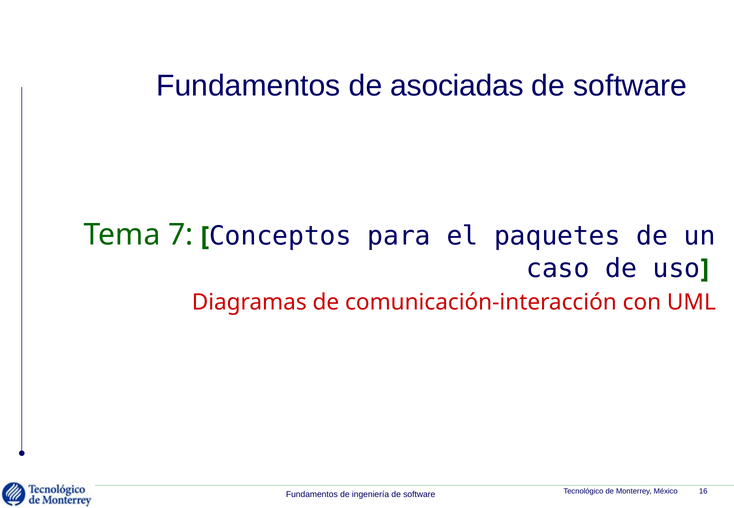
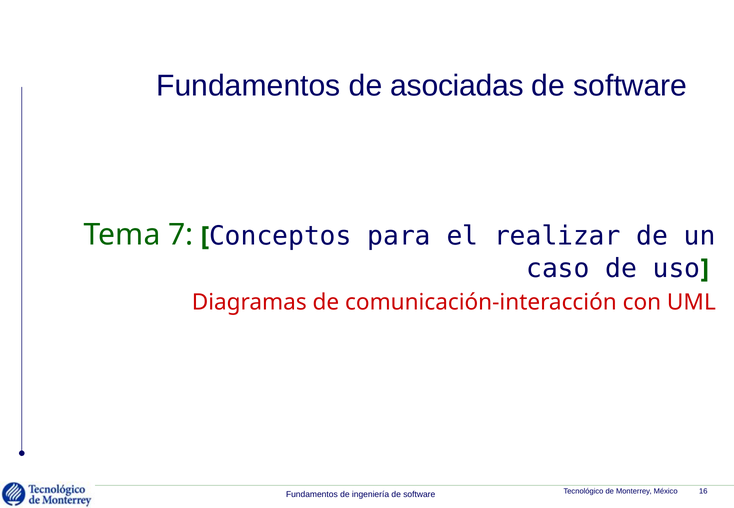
paquetes: paquetes -> realizar (557, 236)
